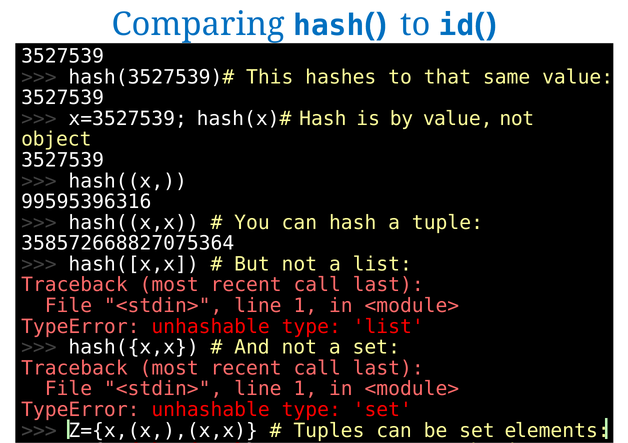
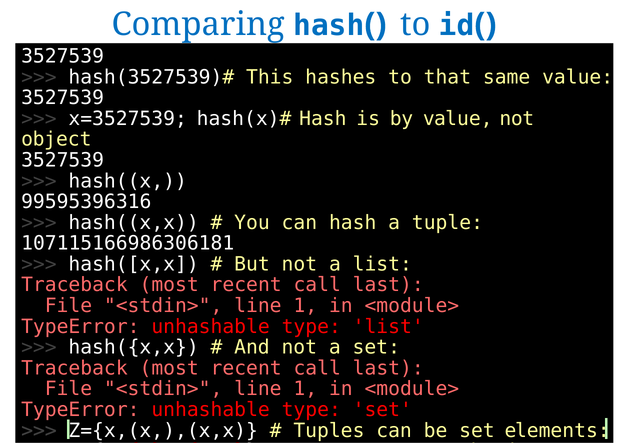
358572668827075364: 358572668827075364 -> 107115166986306181 (128, 243)
